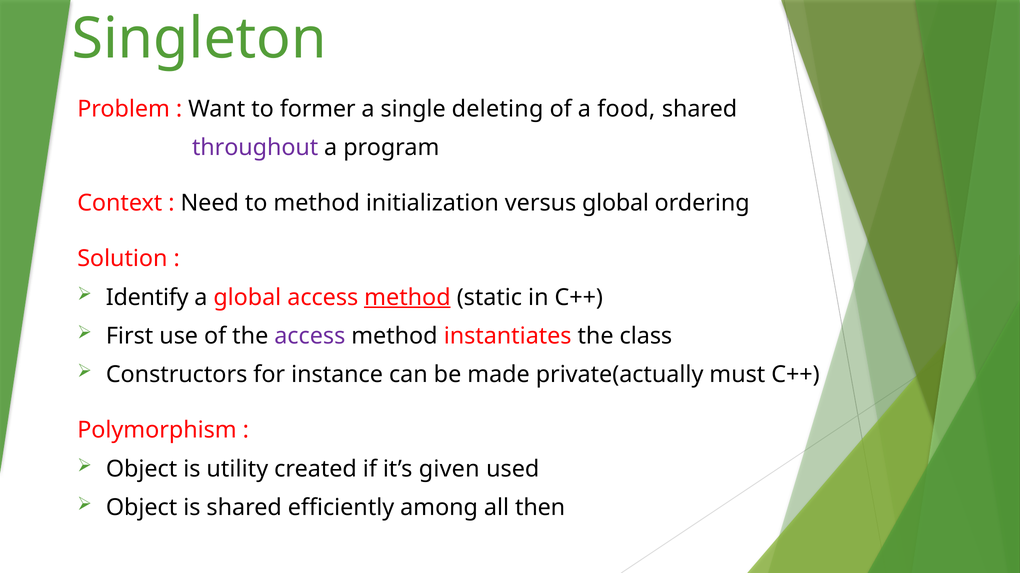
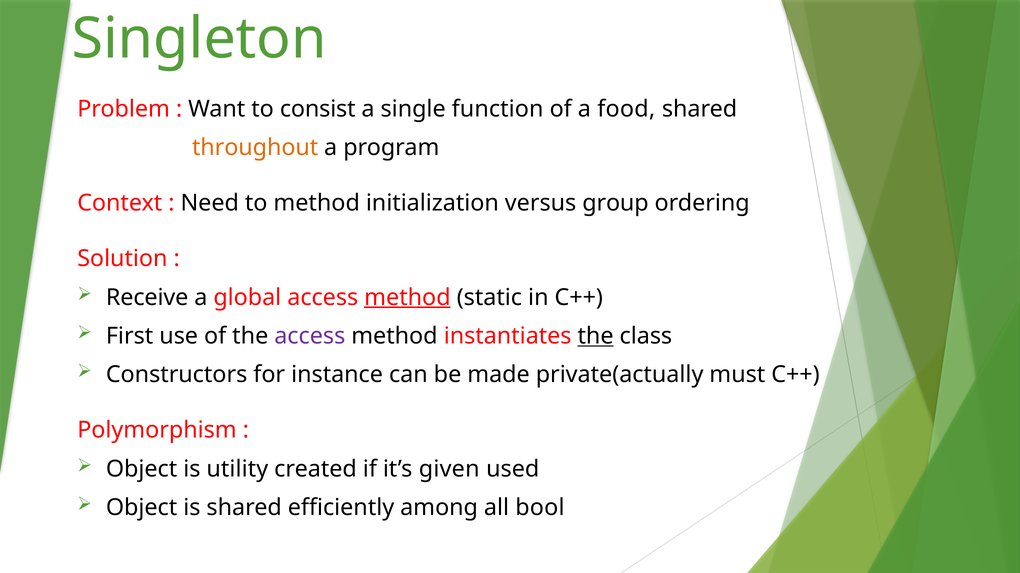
former: former -> consist (318, 109)
deleting: deleting -> function (498, 109)
throughout colour: purple -> orange (255, 148)
versus global: global -> group (615, 203)
Identify: Identify -> Receive (147, 298)
the underline: none -> present (596, 336)
then: then -> bool (540, 508)
